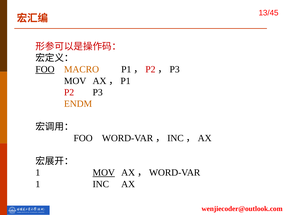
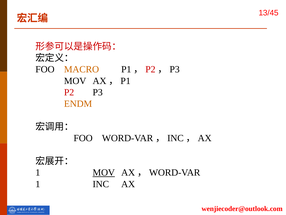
FOO underline: present -> none (45, 69)
